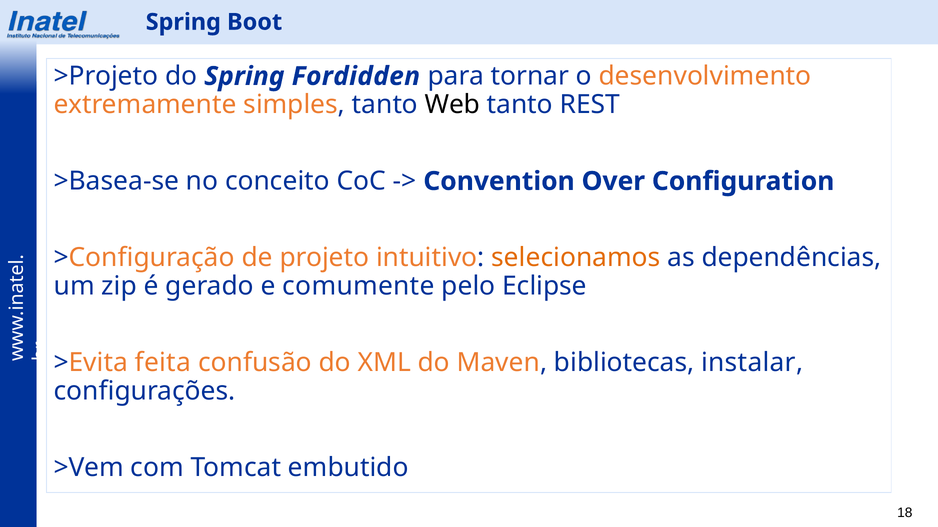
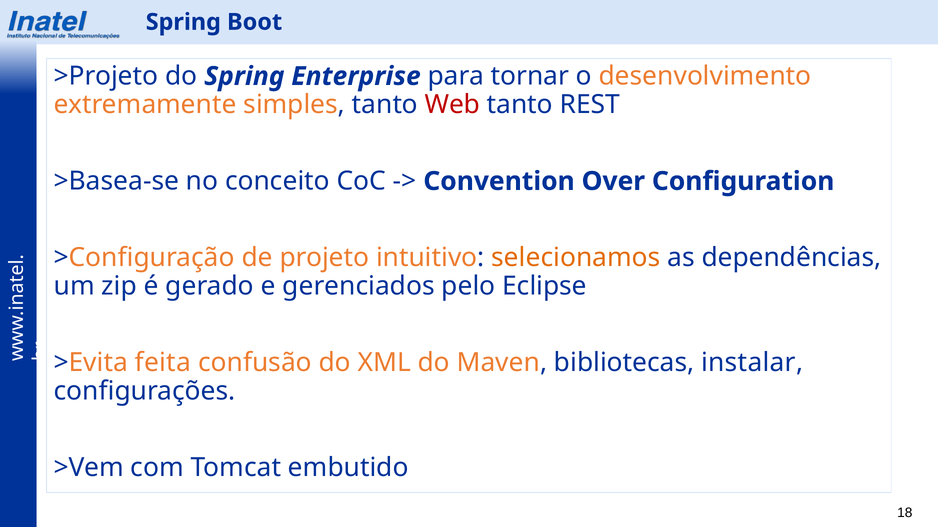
Fordidden: Fordidden -> Enterprise (356, 76)
Web colour: black -> red (452, 105)
comumente: comumente -> gerenciados (359, 287)
